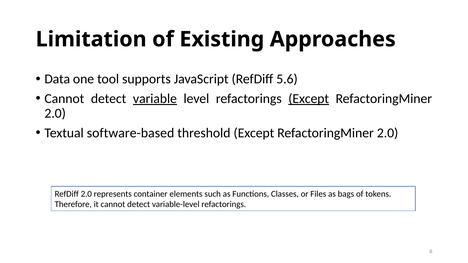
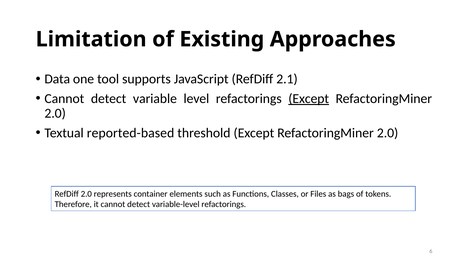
5.6: 5.6 -> 2.1 (287, 79)
variable underline: present -> none (155, 99)
software-based: software-based -> reported-based (131, 133)
